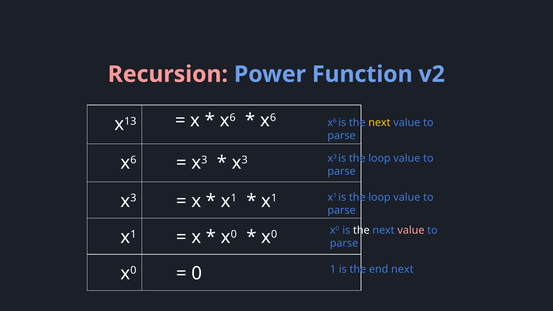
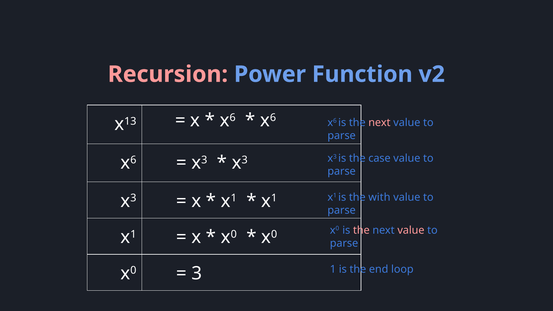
next colour: yellow -> pink (379, 123)
x3 is the loop: loop -> case (379, 158)
x1 is the loop: loop -> with (379, 197)
the colour: white -> pink (361, 230)
end next: next -> loop (402, 269)
0: 0 -> 3 (197, 274)
